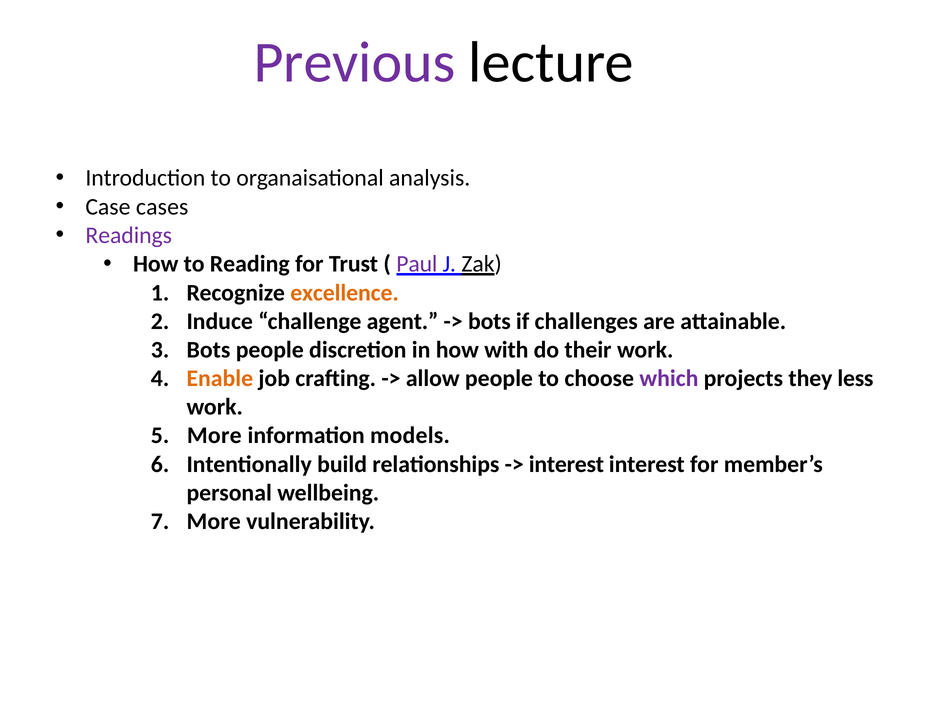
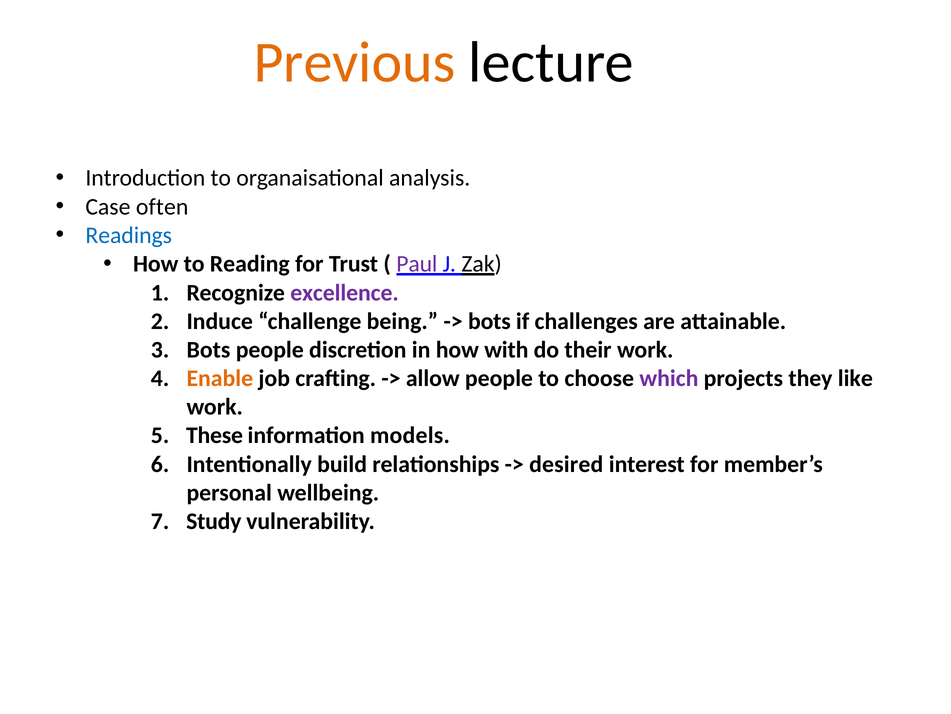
Previous colour: purple -> orange (354, 63)
cases: cases -> often (162, 206)
Readings colour: purple -> blue (129, 235)
excellence colour: orange -> purple (345, 293)
agent: agent -> being (402, 321)
less: less -> like (855, 378)
More: More -> These (215, 435)
interest: interest -> desired (566, 464)
More: More -> Study (214, 521)
